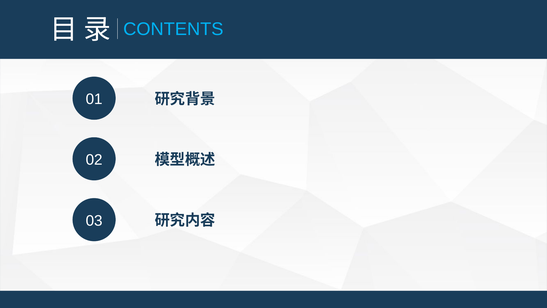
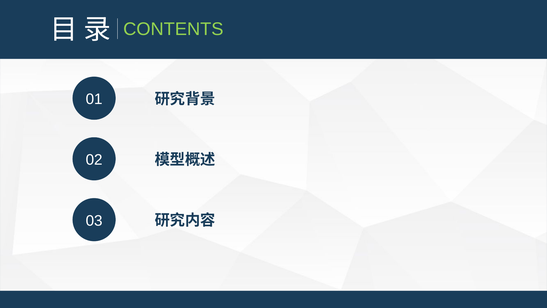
CONTENTS colour: light blue -> light green (173, 29)
